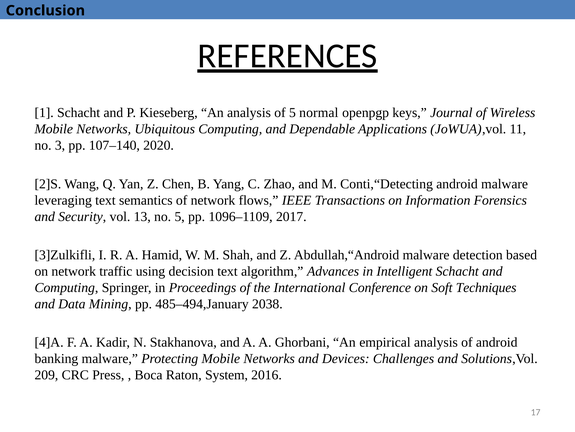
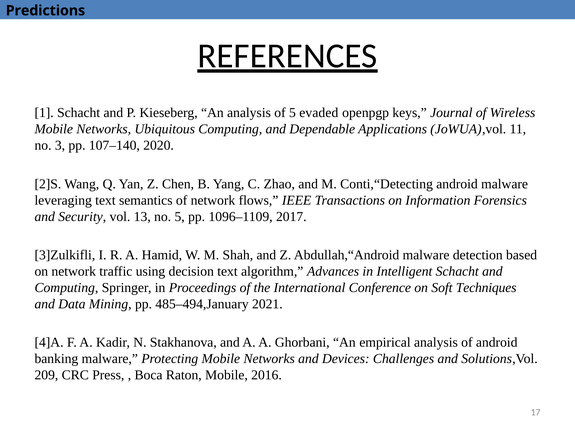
Conclusion: Conclusion -> Predictions (45, 11)
normal: normal -> evaded (319, 113)
2038: 2038 -> 2021 (267, 303)
Raton System: System -> Mobile (226, 374)
